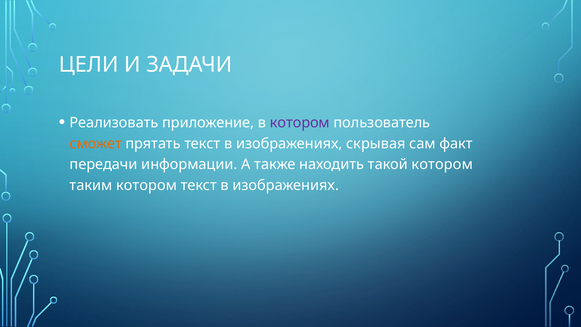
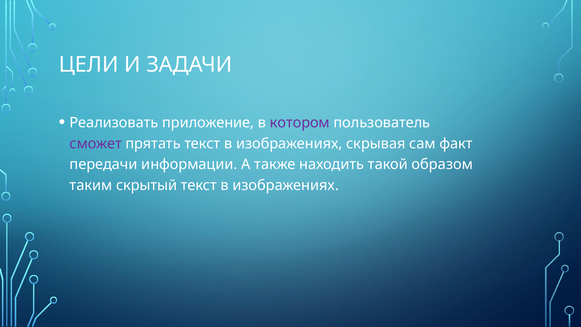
сможет colour: orange -> purple (96, 144)
такой котором: котором -> образом (442, 164)
таким котором: котором -> скрытый (147, 185)
